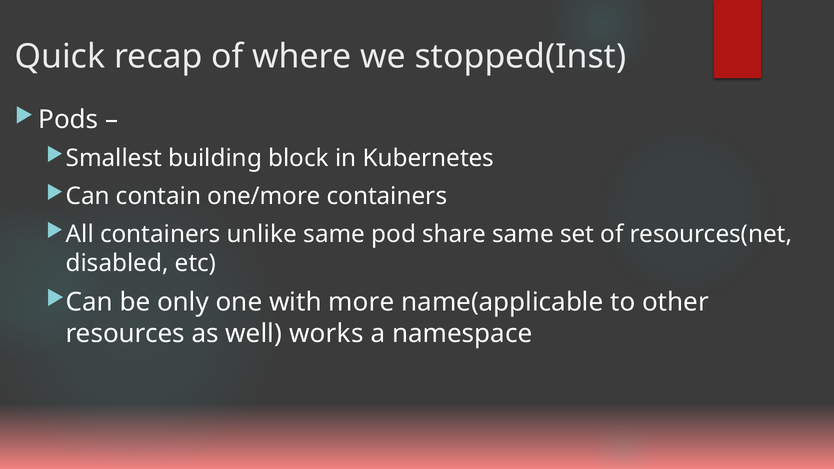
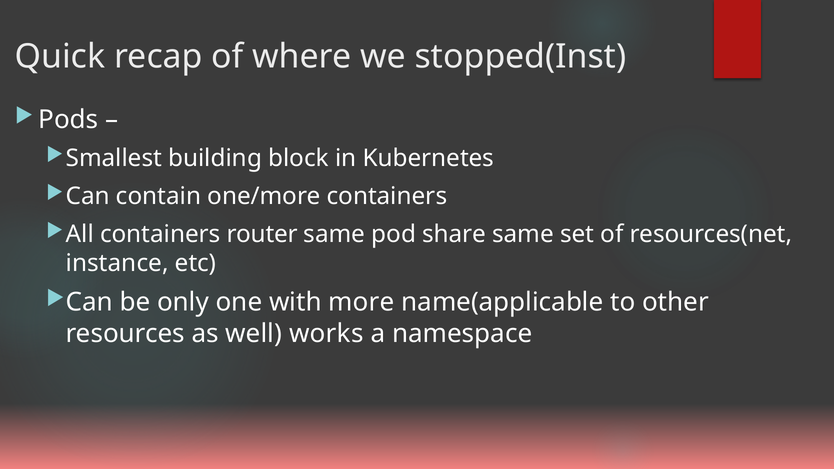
unlike: unlike -> router (262, 234)
disabled: disabled -> instance (117, 263)
